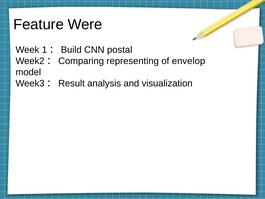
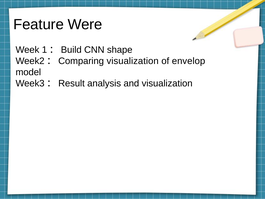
postal: postal -> shape (120, 50)
representing: representing -> visualization (133, 61)
